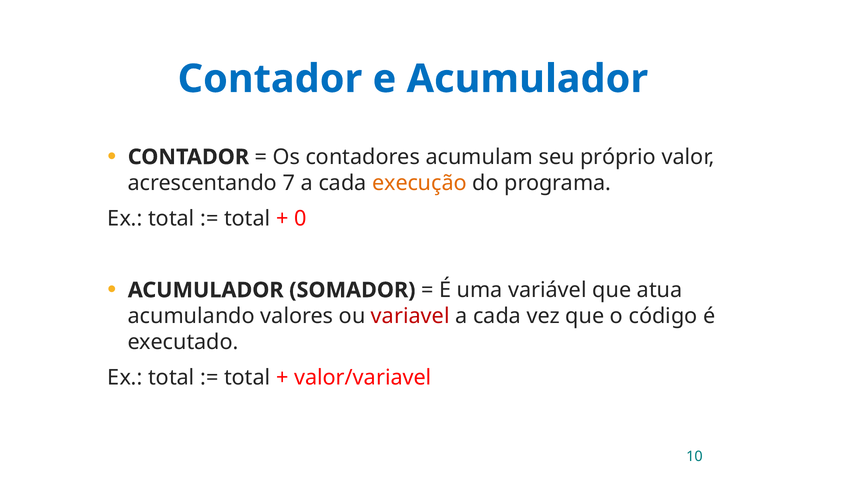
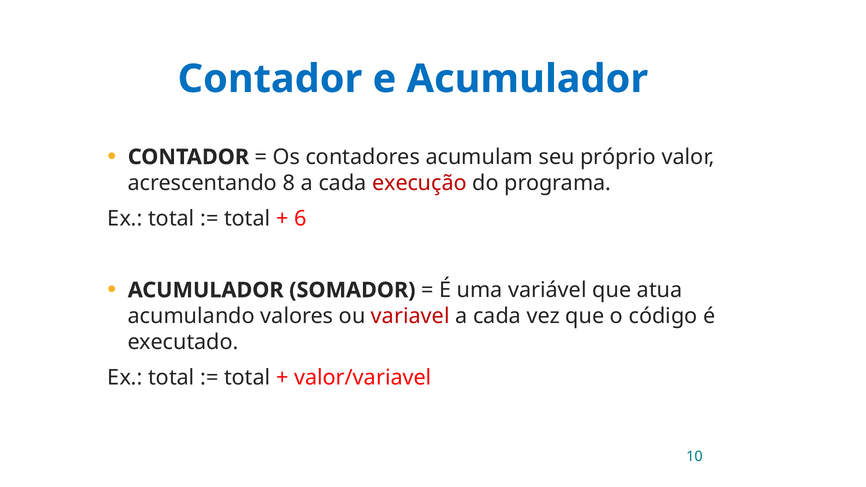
7: 7 -> 8 (289, 183)
execução colour: orange -> red (419, 183)
0: 0 -> 6 (300, 219)
